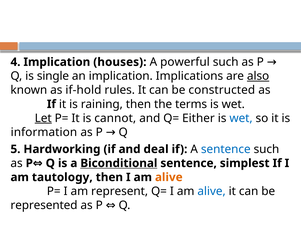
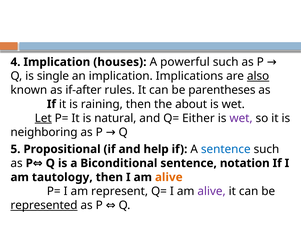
if-hold: if-hold -> if-after (84, 90)
constructed: constructed -> parentheses (222, 90)
terms: terms -> about (191, 104)
cannot: cannot -> natural (115, 118)
wet colour: blue -> purple (241, 118)
information: information -> neighboring (44, 132)
Hardworking: Hardworking -> Propositional (62, 149)
deal: deal -> help (156, 149)
Biconditional underline: present -> none (119, 163)
simplest: simplest -> notation (245, 163)
alive colour: blue -> purple (212, 191)
represented underline: none -> present (44, 205)
